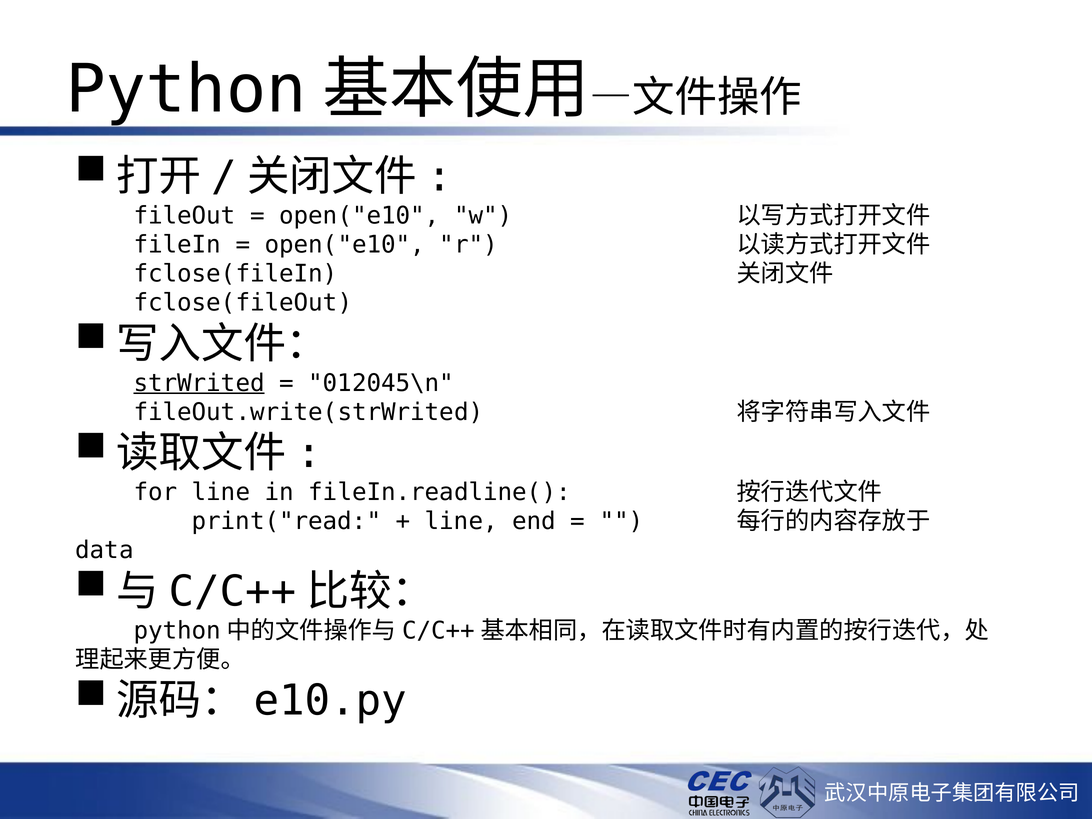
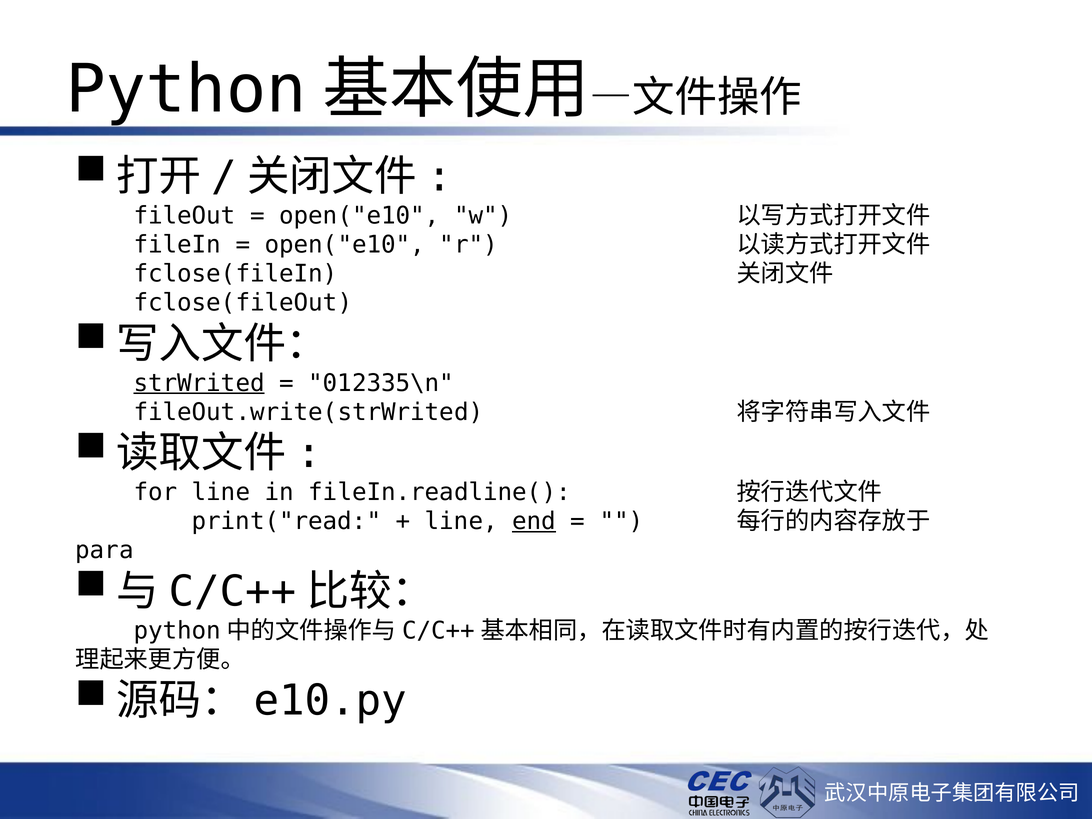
012045\n: 012045\n -> 012335\n (381, 383)
end underline: none -> present (534, 521)
data: data -> para (105, 550)
